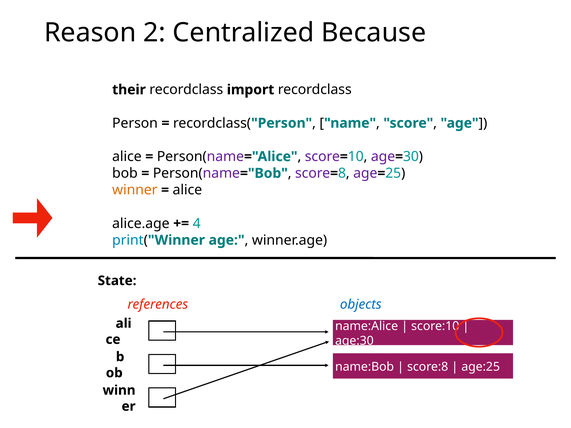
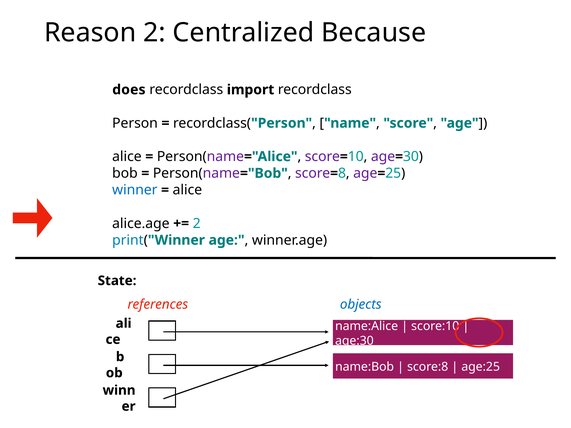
their: their -> does (129, 90)
winner colour: orange -> blue (135, 190)
4: 4 -> 2 (197, 224)
